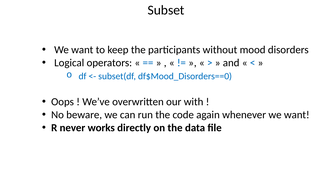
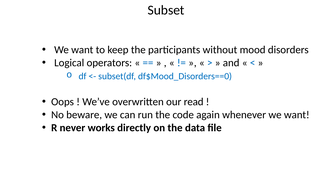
with: with -> read (194, 102)
